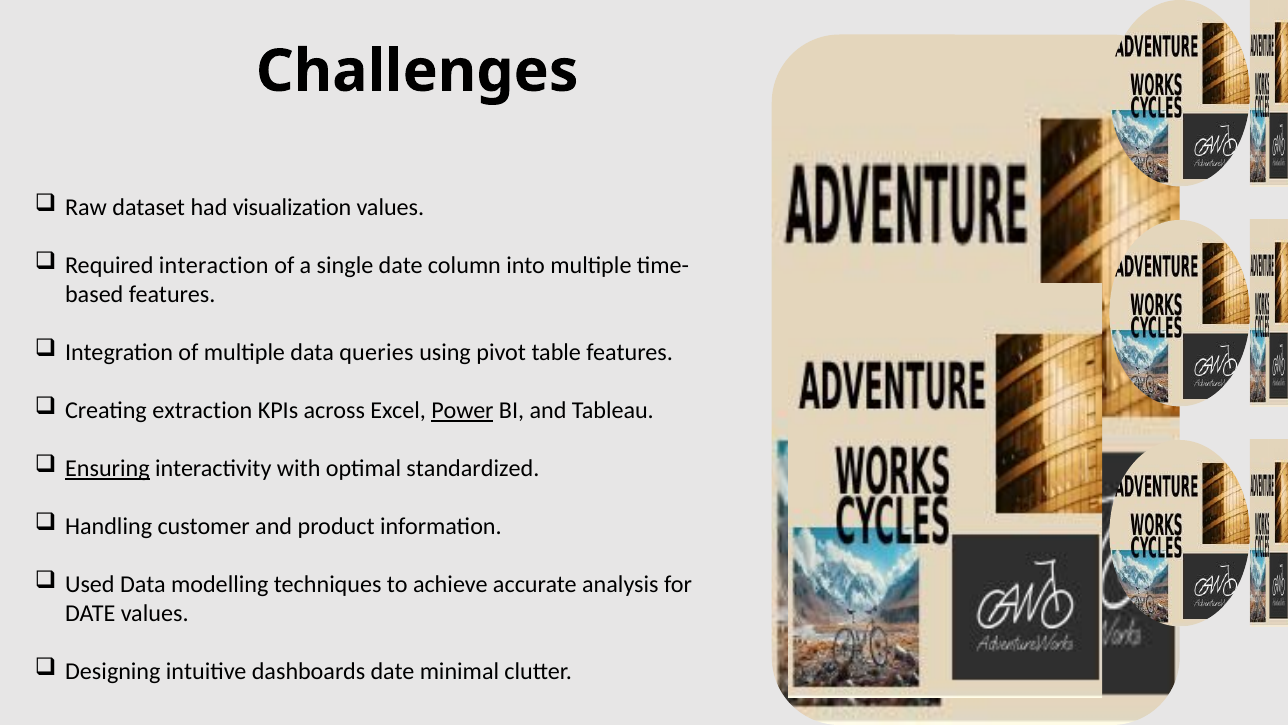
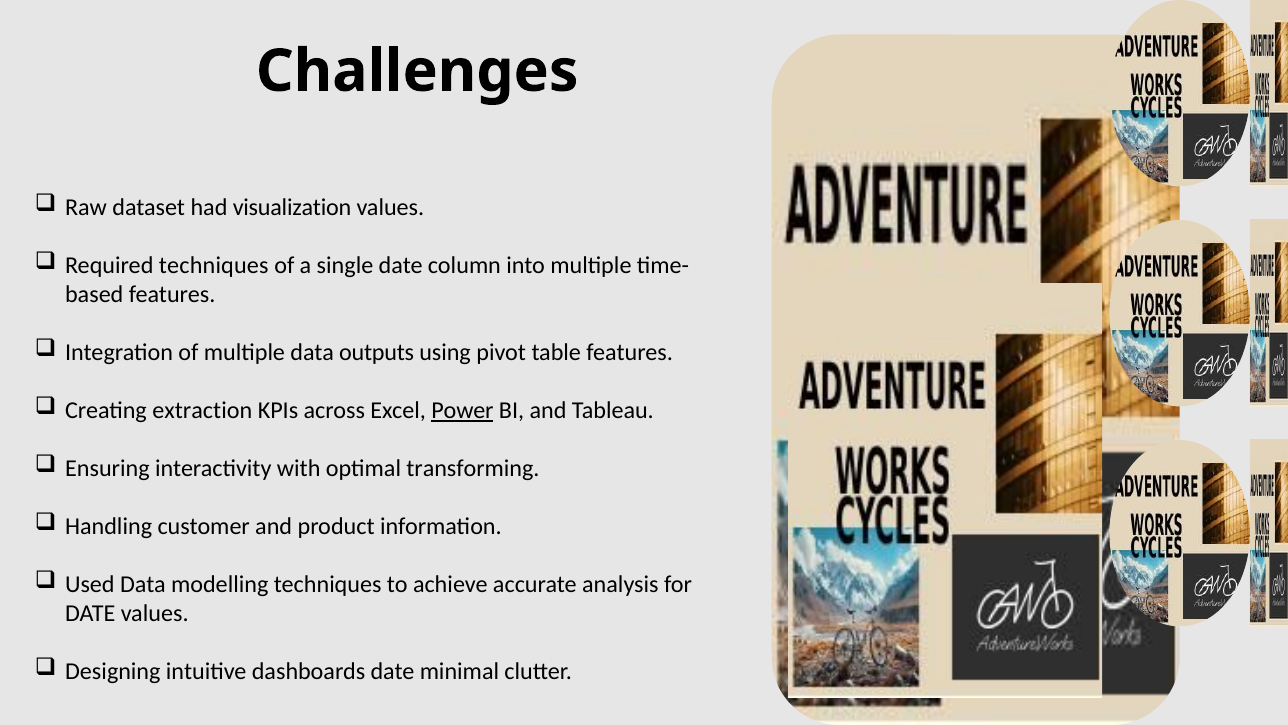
Required interaction: interaction -> techniques (214, 265)
queries: queries -> outputs (377, 352)
Ensuring underline: present -> none (107, 468)
standardized: standardized -> transforming (473, 468)
